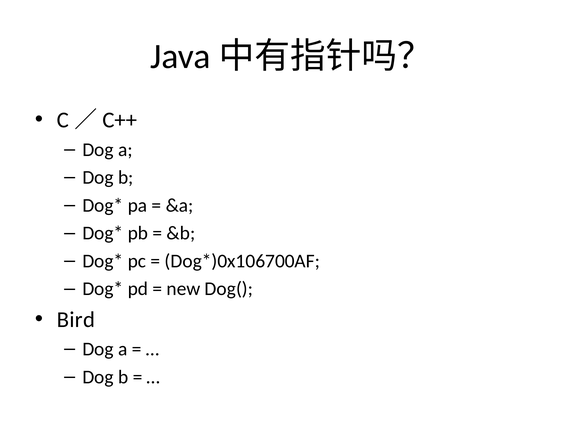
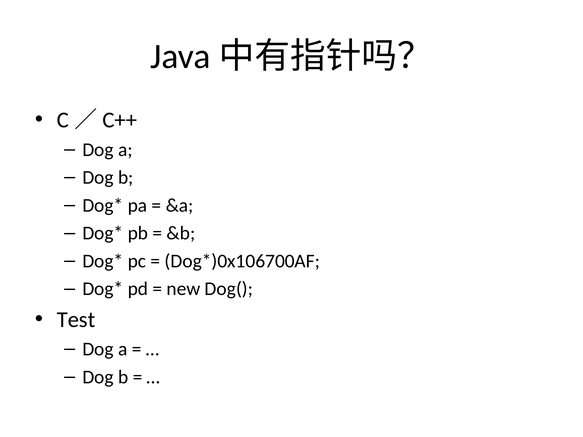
Bird: Bird -> Test (76, 320)
